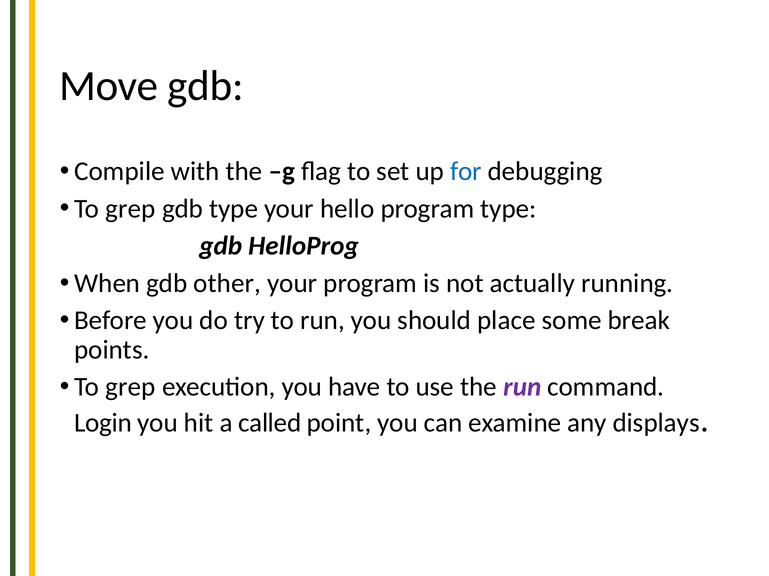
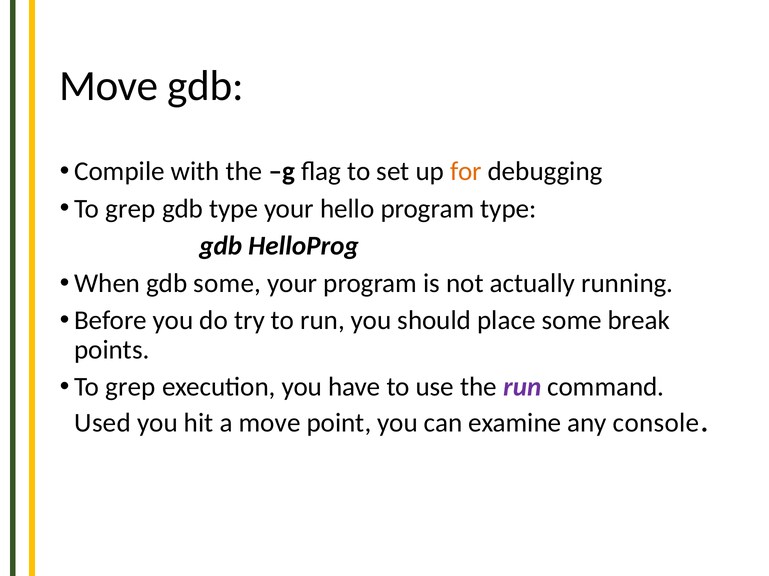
for colour: blue -> orange (466, 172)
gdb other: other -> some (227, 283)
Login: Login -> Used (103, 423)
a called: called -> move (270, 423)
displays: displays -> console (656, 423)
